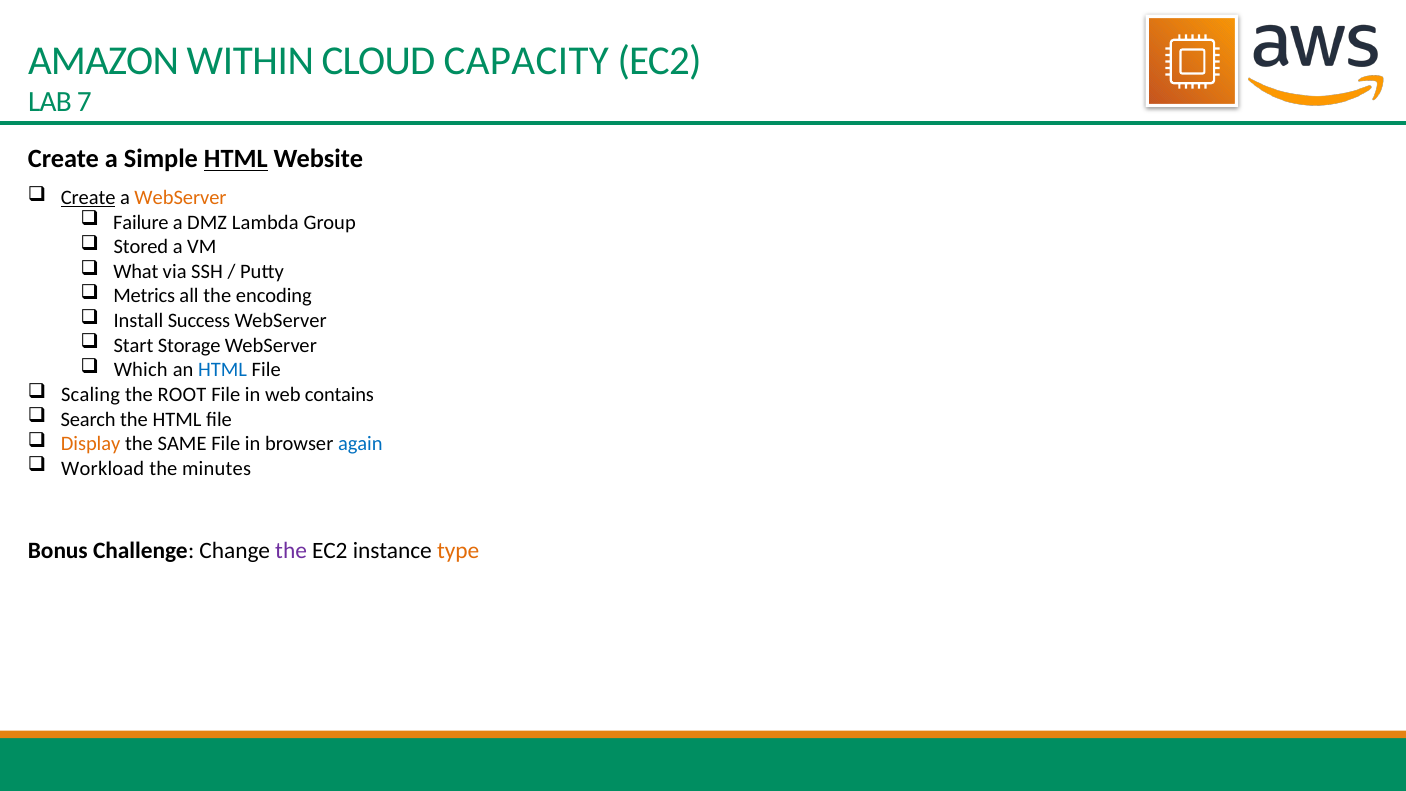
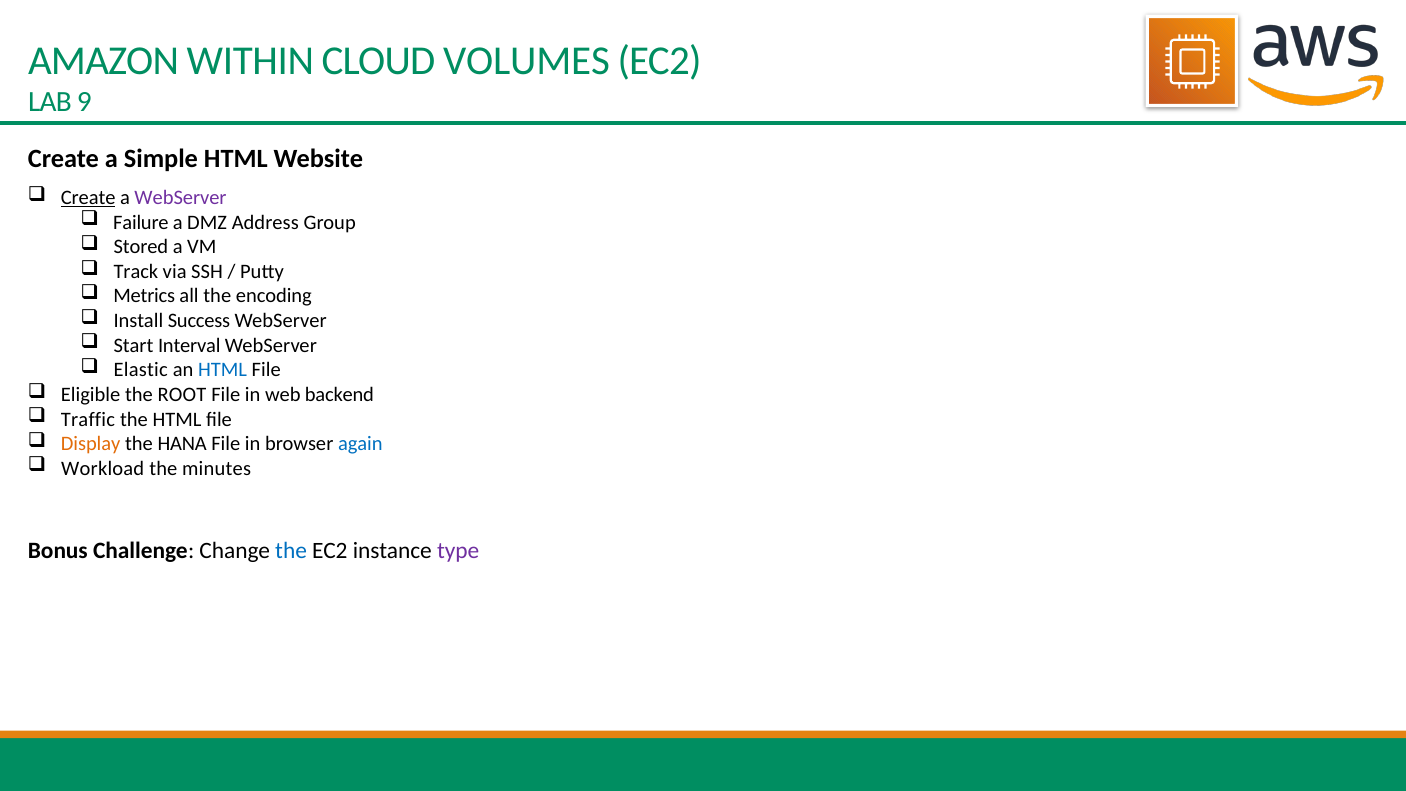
CAPACITY: CAPACITY -> VOLUMES (527, 61)
7: 7 -> 9 (84, 102)
HTML underline: present -> none (236, 159)
WebServer colour: orange -> purple (181, 198)
Lambda: Lambda -> Address (265, 222)
What: What -> Track (136, 272)
Storage: Storage -> Interval (189, 345)
Which: Which -> Elastic (141, 370)
Scaling: Scaling -> Eligible (91, 395)
contains: contains -> backend (339, 395)
Search: Search -> Traffic (88, 419)
SAME: SAME -> HANA (182, 444)
the colour: purple -> blue (291, 551)
type colour: orange -> purple (458, 551)
